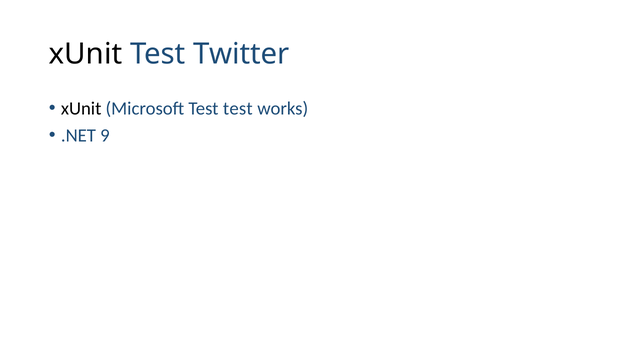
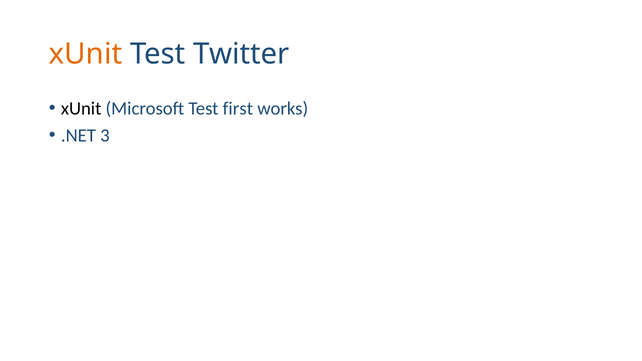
xUnit colour: black -> orange (86, 54)
Test test: test -> first (238, 109)
9: 9 -> 3 (105, 135)
